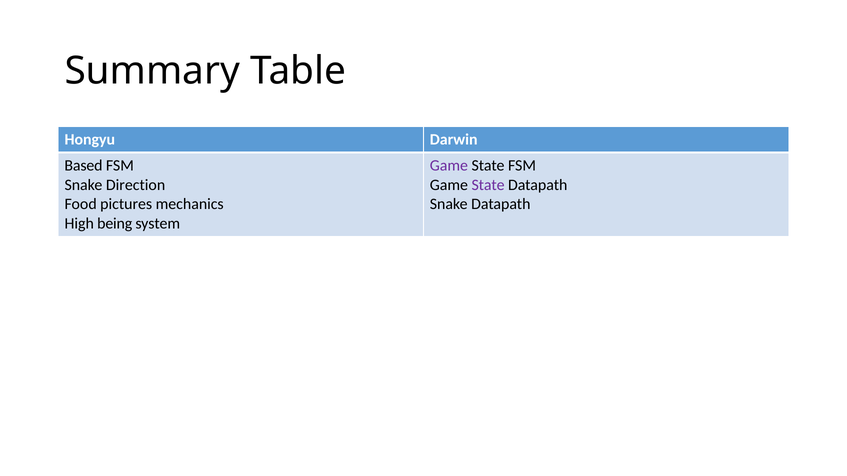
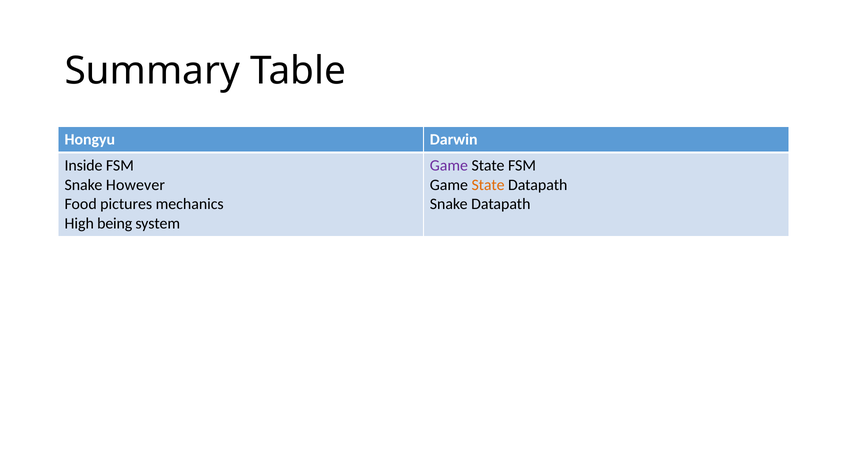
Based: Based -> Inside (83, 166)
Direction: Direction -> However (135, 185)
State colour: purple -> orange (488, 185)
